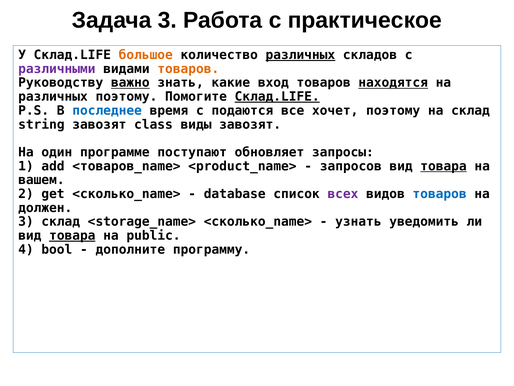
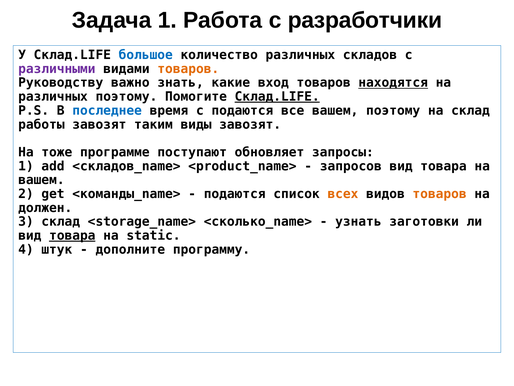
Задача 3: 3 -> 1 (167, 20)
практическое: практическое -> разработчики (365, 20)
большое colour: orange -> blue (146, 55)
различных underline: present -> none (300, 55)
важно underline: present -> none (130, 83)
все хочет: хочет -> вашем (335, 110)
string: string -> работы (41, 124)
class: class -> таким (153, 124)
один: один -> тоже (57, 152)
<товаров_name>: <товаров_name> -> <складов_name> (126, 166)
товара underline: present -> none (444, 166)
get <сколько_name>: <сколько_name> -> <команды_name> (126, 194)
database: database -> подаются (235, 194)
всех colour: purple -> orange (343, 194)
товаров colour: blue -> orange (440, 194)
уведомить: уведомить -> заготовки (424, 221)
public: public -> static (153, 235)
bool: bool -> штук (57, 249)
